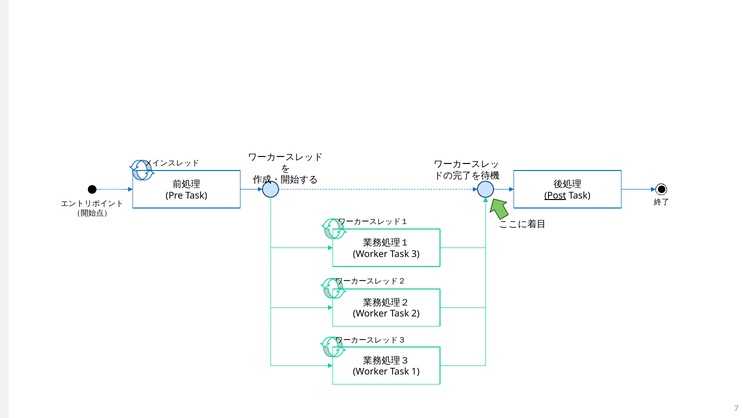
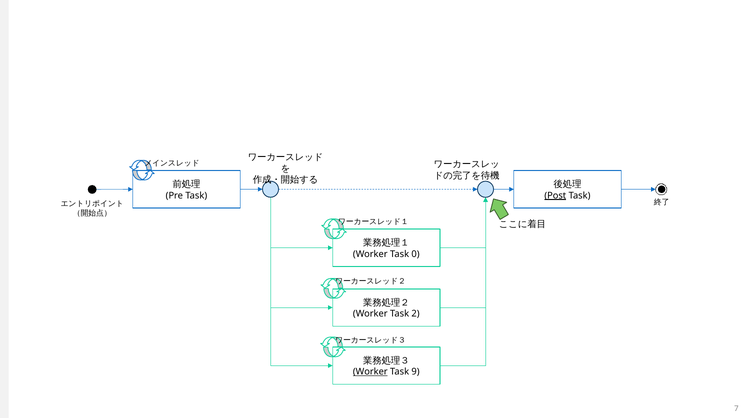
3: 3 -> 0 (416, 254)
Worker underline: none -> present (370, 372)
1: 1 -> 9 (416, 372)
